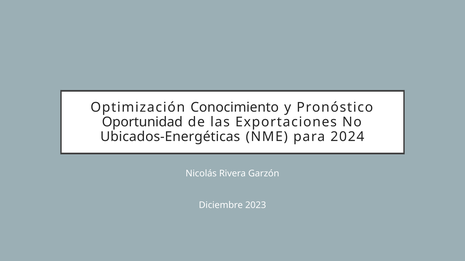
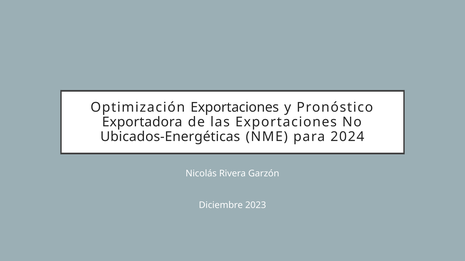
Optimización Conocimiento: Conocimiento -> Exportaciones (235, 108)
Oportunidad: Oportunidad -> Exportadora (142, 122)
